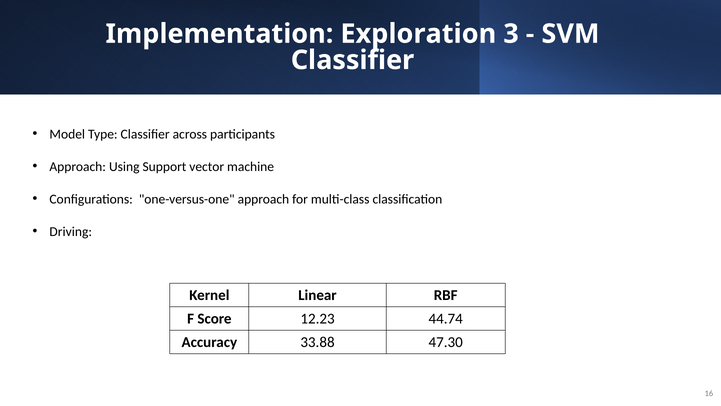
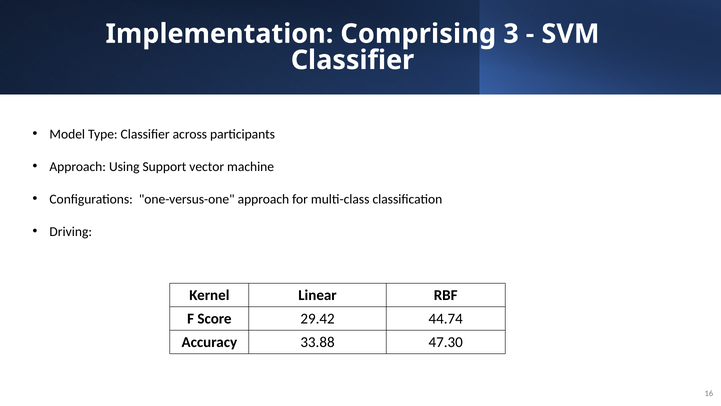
Exploration: Exploration -> Comprising (418, 34)
12.23: 12.23 -> 29.42 (318, 319)
